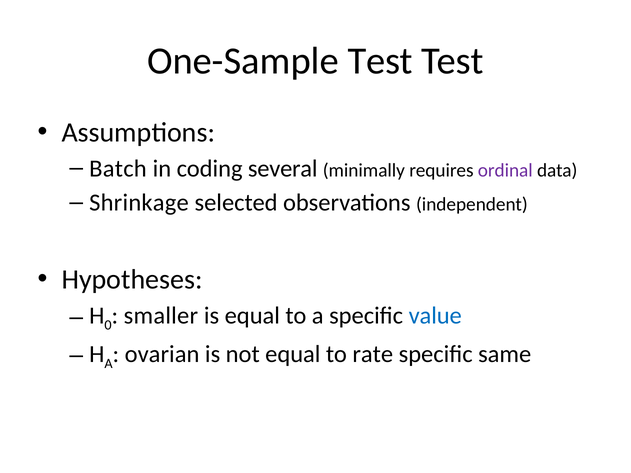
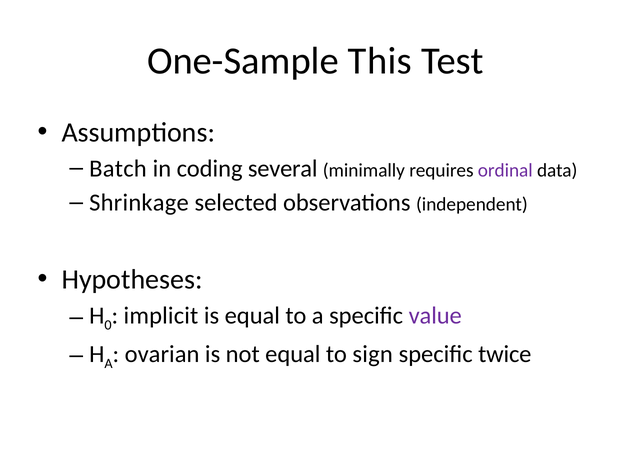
One-Sample Test: Test -> This (380, 61)
smaller: smaller -> implicit (161, 316)
value colour: blue -> purple (435, 316)
rate: rate -> sign (373, 354)
same: same -> twice (505, 354)
